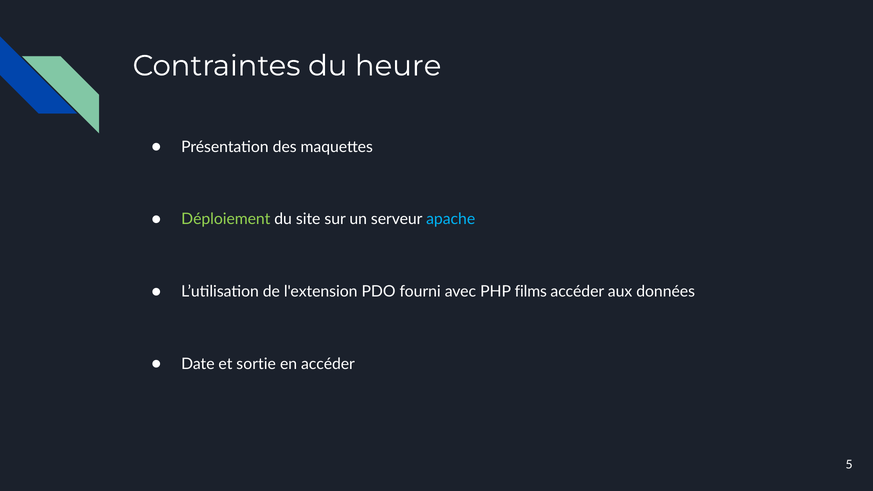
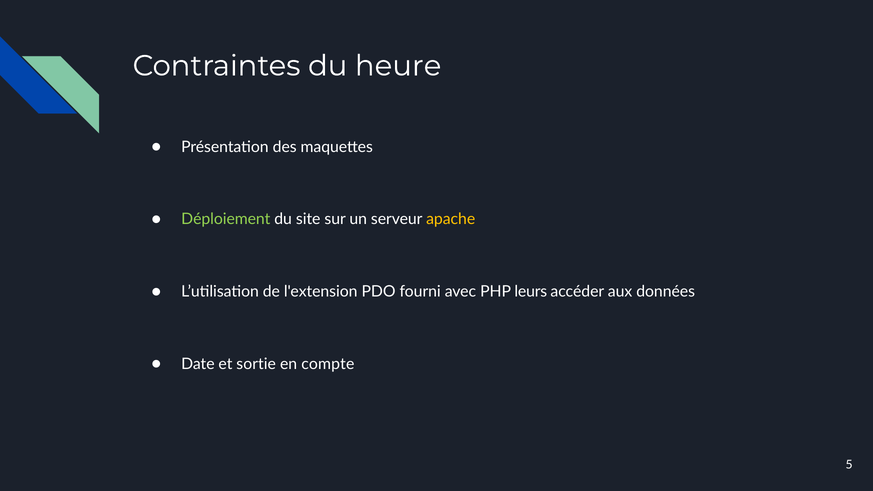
apache colour: light blue -> yellow (451, 219)
films: films -> leurs (531, 292)
en accéder: accéder -> compte (328, 364)
